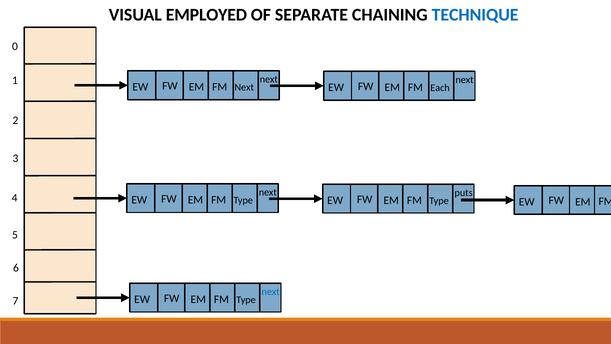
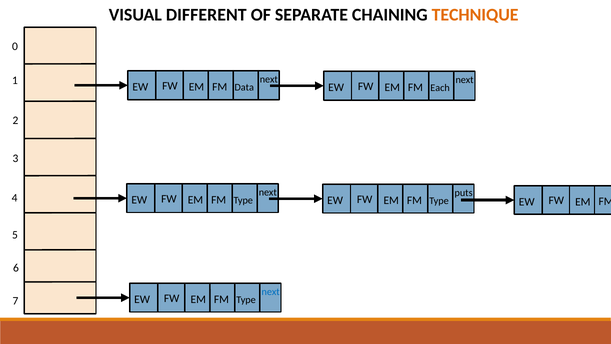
EMPLOYED: EMPLOYED -> DIFFERENT (206, 15)
TECHNIQUE colour: blue -> orange (475, 15)
FM Next: Next -> Data (244, 87)
